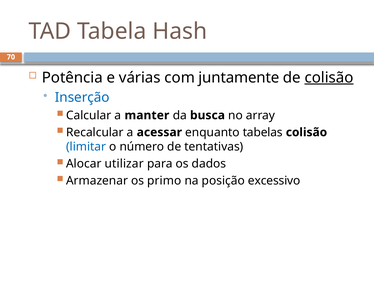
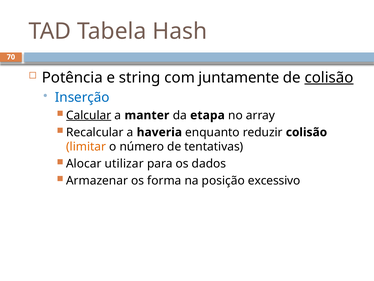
várias: várias -> string (140, 77)
Calcular underline: none -> present (89, 115)
busca: busca -> etapa (207, 115)
acessar: acessar -> haveria (159, 132)
tabelas: tabelas -> reduzir (263, 132)
limitar colour: blue -> orange (86, 146)
primo: primo -> forma (164, 180)
